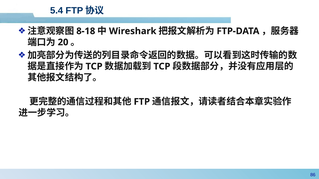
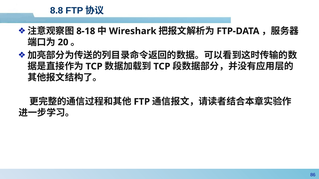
5.4: 5.4 -> 8.8 (57, 11)
